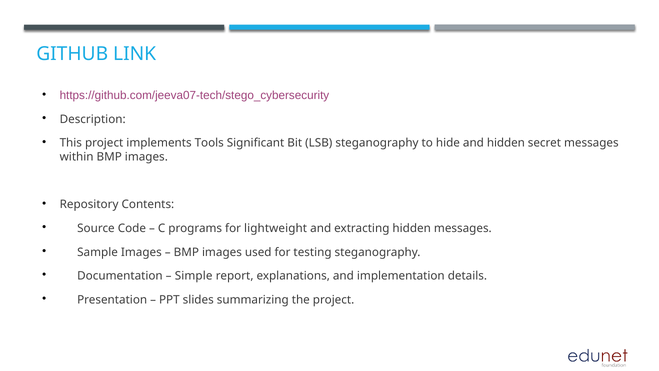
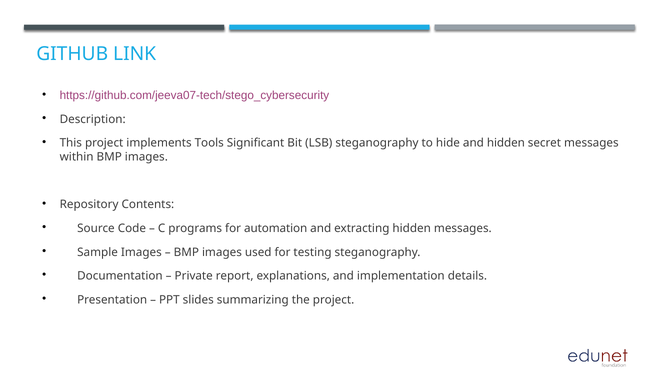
lightweight: lightweight -> automation (276, 228)
Simple: Simple -> Private (194, 276)
